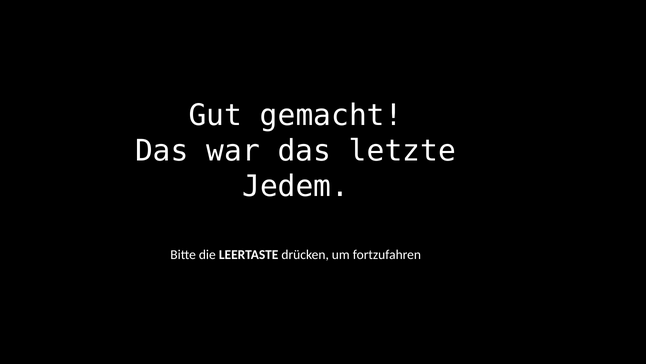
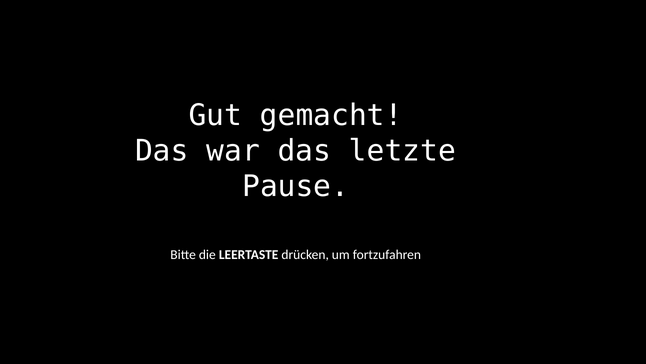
Jedem: Jedem -> Pause (296, 186)
